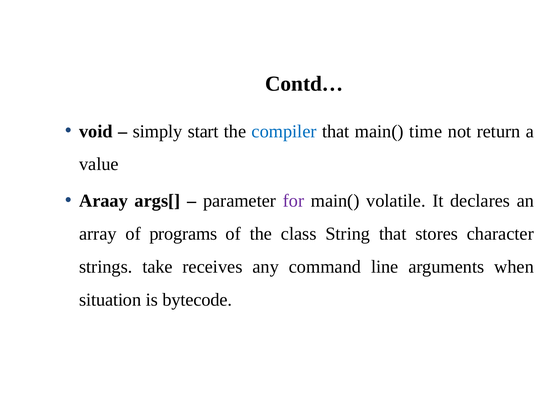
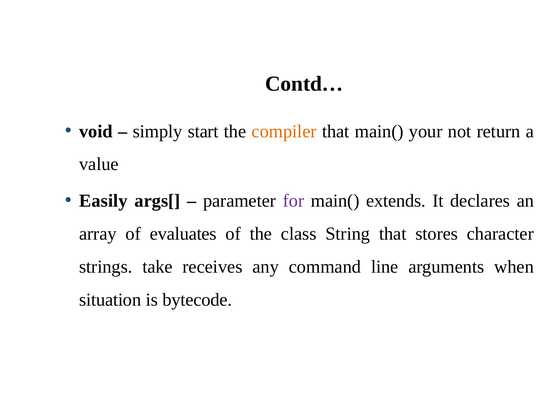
compiler colour: blue -> orange (284, 131)
time: time -> your (426, 131)
Araay: Araay -> Easily (103, 201)
volatile: volatile -> extends (396, 201)
programs: programs -> evaluates (183, 234)
